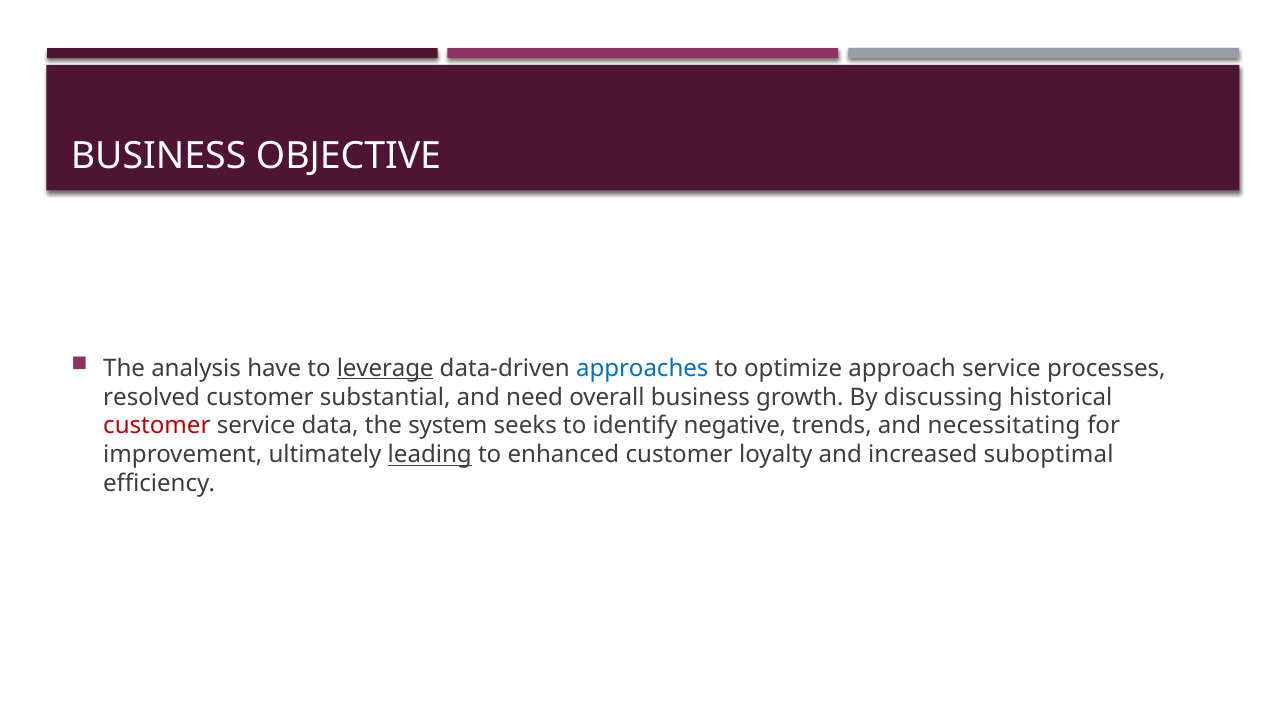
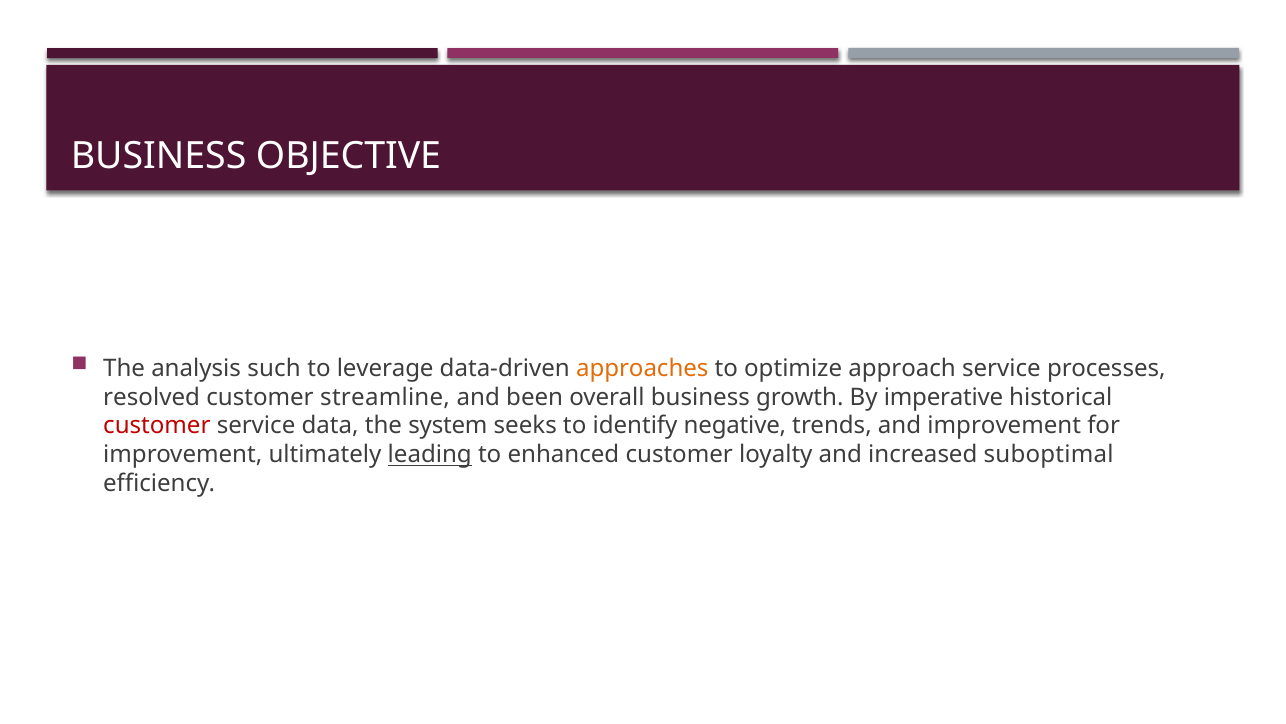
have: have -> such (274, 368)
leverage underline: present -> none (385, 368)
approaches colour: blue -> orange (642, 368)
substantial: substantial -> streamline (385, 397)
need: need -> been (535, 397)
discussing: discussing -> imperative (944, 397)
and necessitating: necessitating -> improvement (1004, 426)
